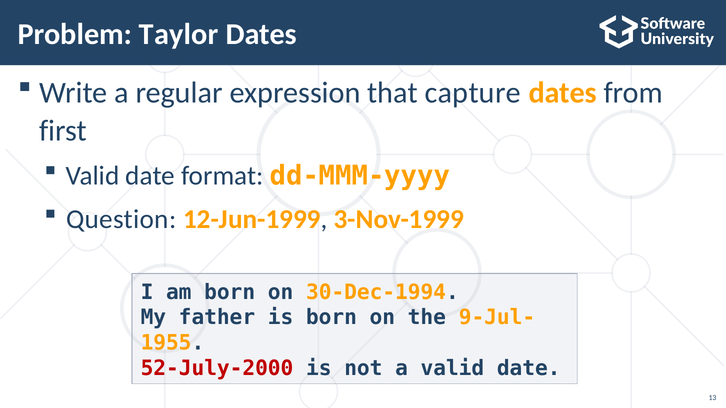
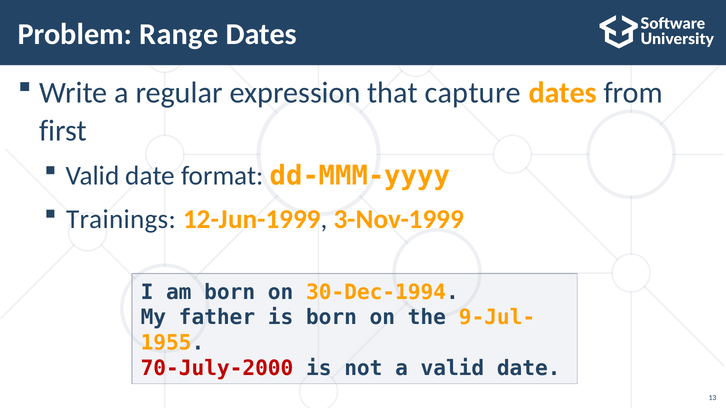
Taylor: Taylor -> Range (179, 34)
Question: Question -> Trainings (121, 219)
52-July-2000: 52-July-2000 -> 70-July-2000 (217, 369)
